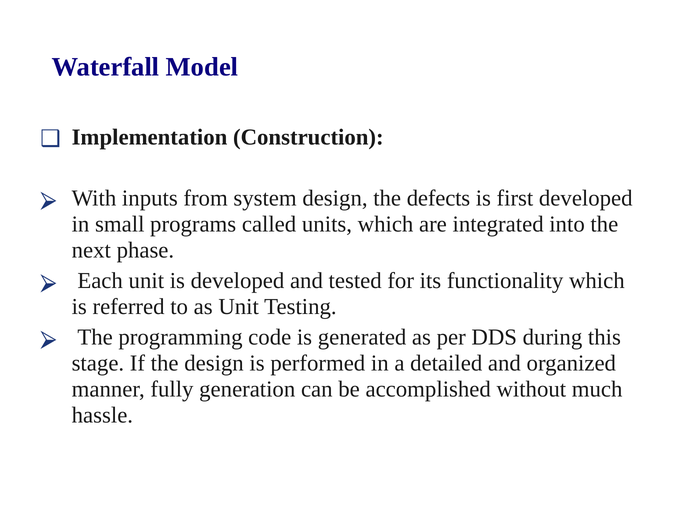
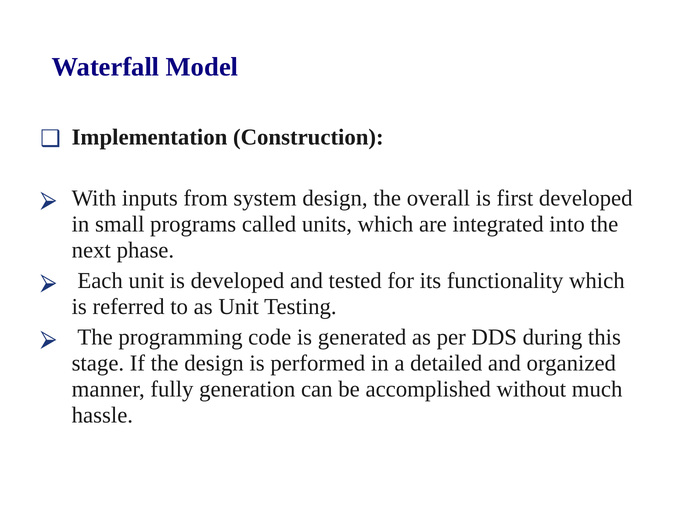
defects: defects -> overall (438, 198)
